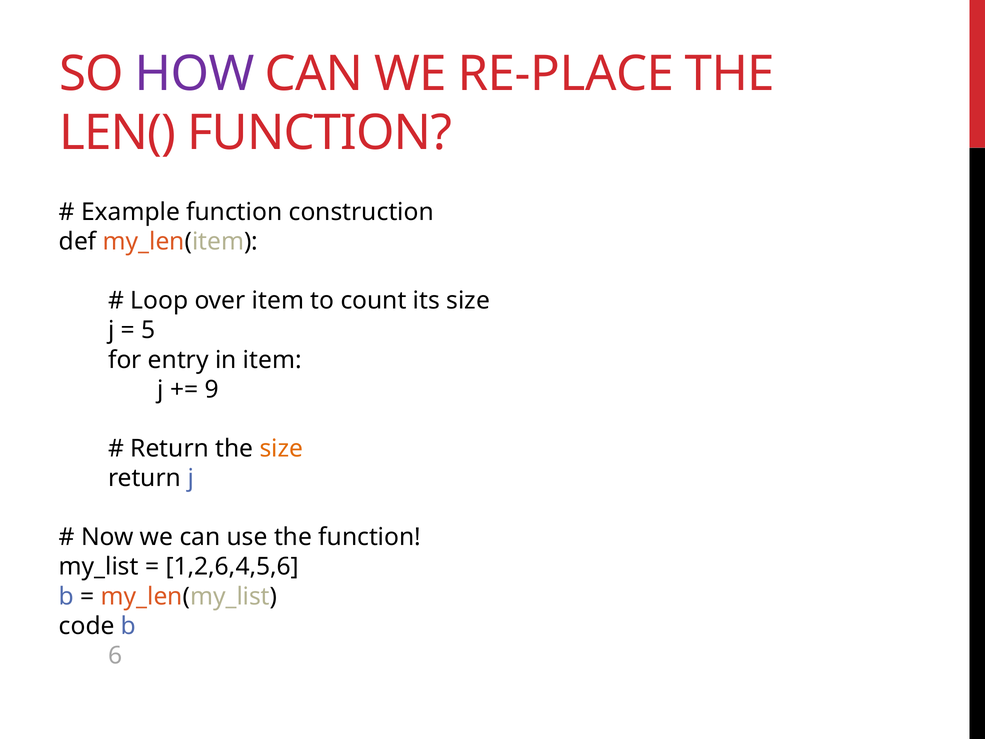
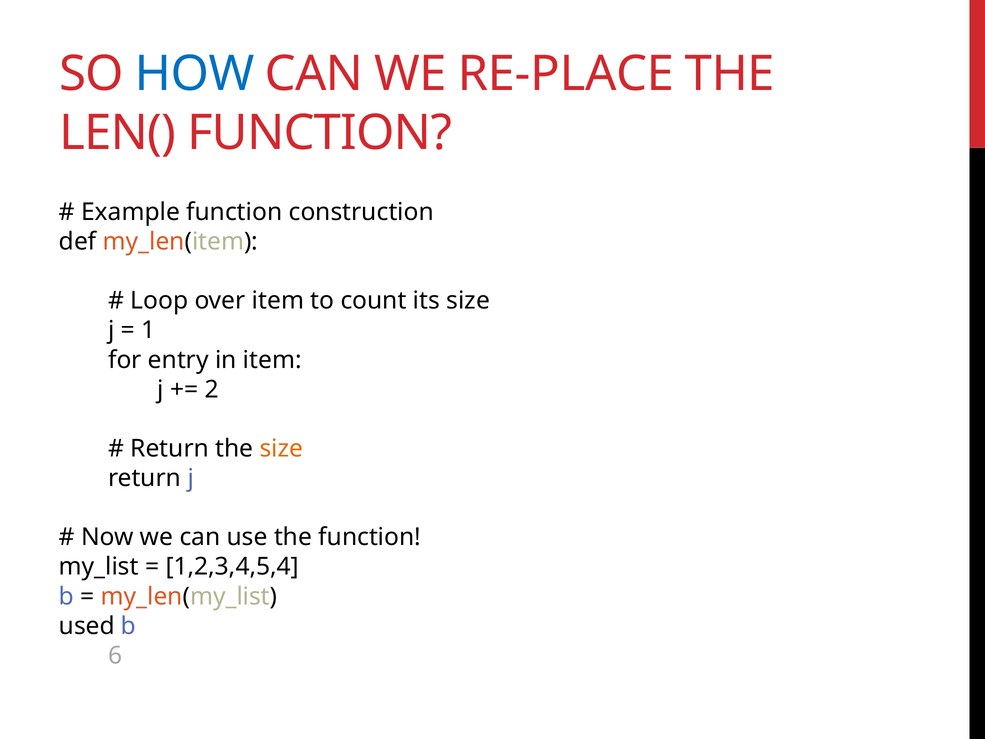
HOW colour: purple -> blue (194, 74)
5: 5 -> 1 (148, 330)
9: 9 -> 2 (212, 389)
1,2,6,4,5,6: 1,2,6,4,5,6 -> 1,2,3,4,5,4 (232, 567)
code: code -> used (87, 626)
